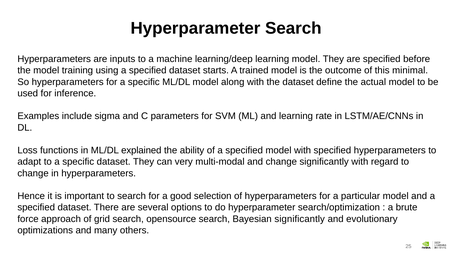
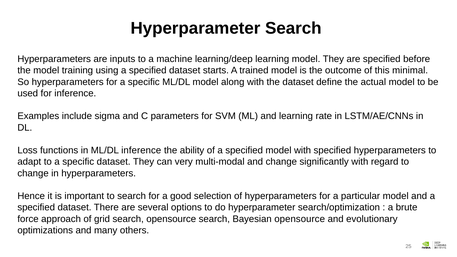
ML/DL explained: explained -> inference (141, 150)
Bayesian significantly: significantly -> opensource (300, 219)
